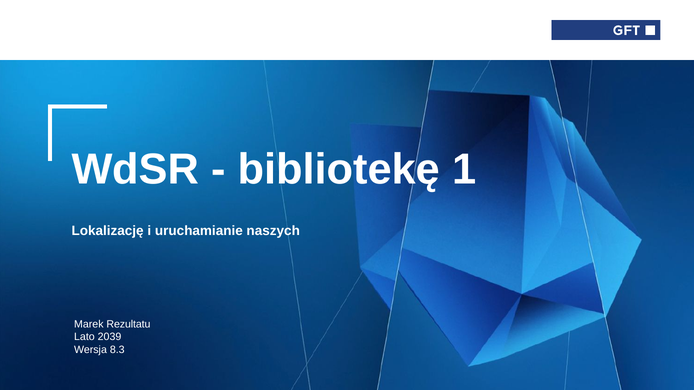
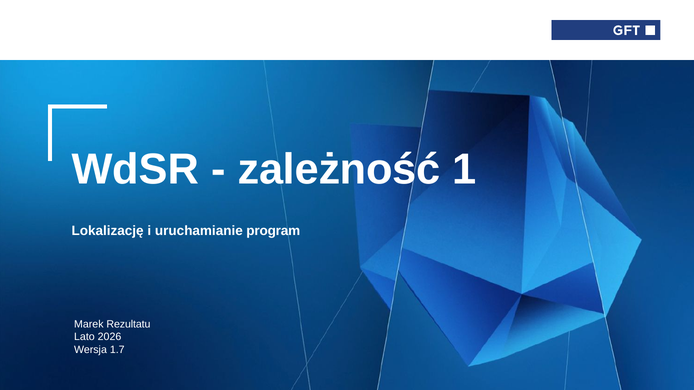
bibliotekę: bibliotekę -> zależność (339, 170)
naszych: naszych -> program (273, 231)
2039: 2039 -> 2026 (110, 337)
8.3: 8.3 -> 1.7 (117, 350)
